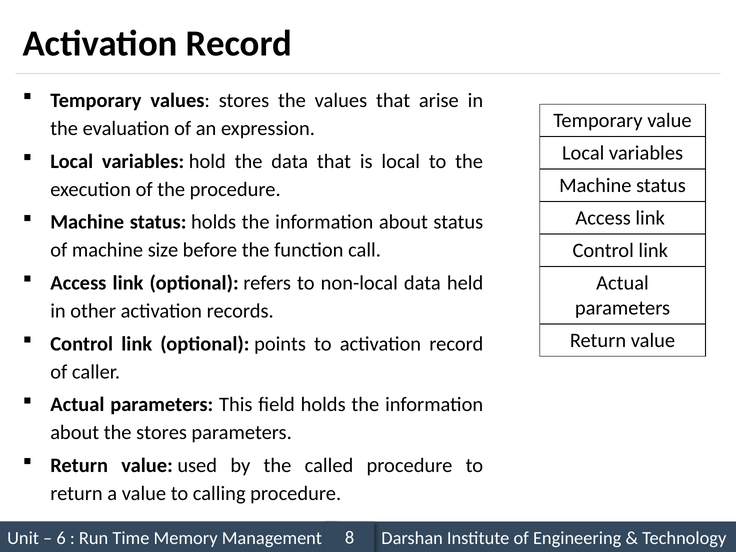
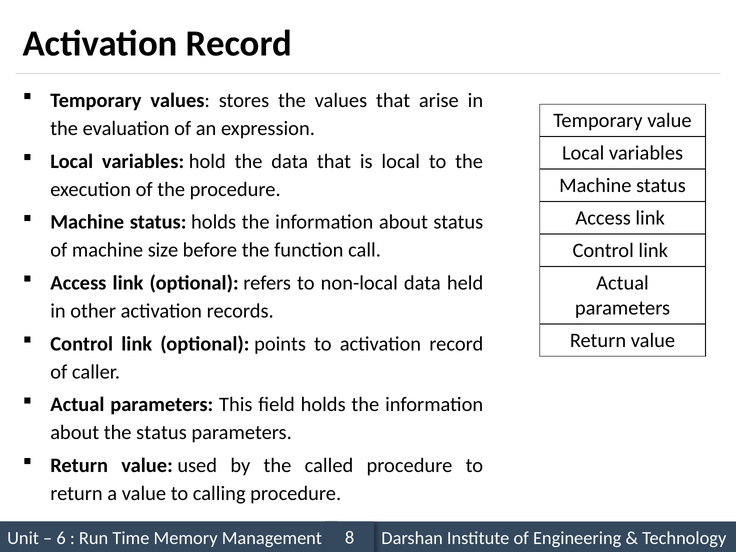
the stores: stores -> status (162, 433)
